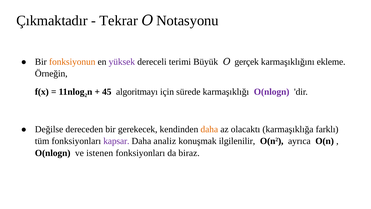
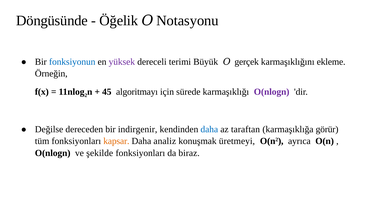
Çıkmaktadır: Çıkmaktadır -> Döngüsünde (52, 21)
Tekrar: Tekrar -> Öğelik (119, 21)
fonksiyonun colour: orange -> blue (72, 62)
gerekecek: gerekecek -> indirgenir (138, 129)
daha colour: orange -> blue (209, 129)
olacaktı: olacaktı -> taraftan (245, 129)
farklı: farklı -> görür (327, 129)
kapsar colour: purple -> orange (116, 141)
ilgilenilir: ilgilenilir -> üretmeyi (237, 141)
istenen: istenen -> şekilde (100, 153)
